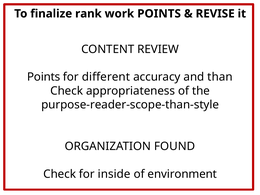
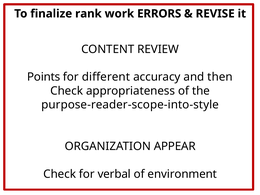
work POINTS: POINTS -> ERRORS (159, 14)
than: than -> then (220, 77)
purpose-reader-scope-than-style: purpose-reader-scope-than-style -> purpose-reader-scope-into-style (130, 105)
FOUND: FOUND -> APPEAR (175, 146)
inside: inside -> verbal (114, 174)
